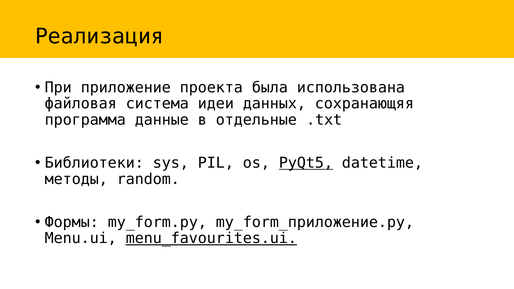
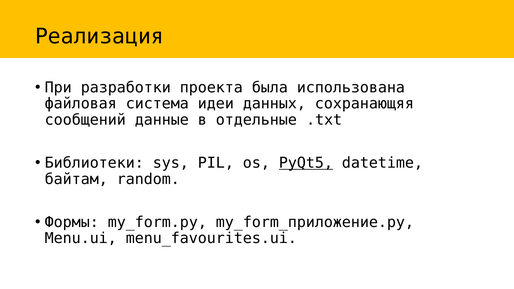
приложение: приложение -> разработки (126, 87)
программа: программа -> сообщений (85, 120)
методы: методы -> байтам (76, 179)
menu_favourites.ui underline: present -> none (211, 238)
